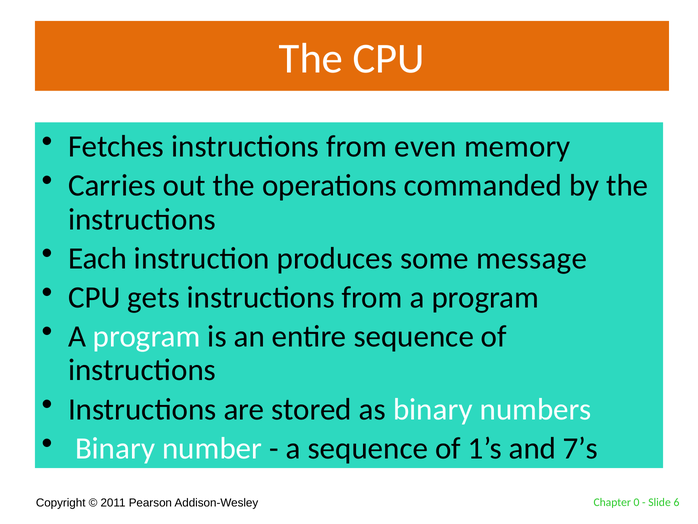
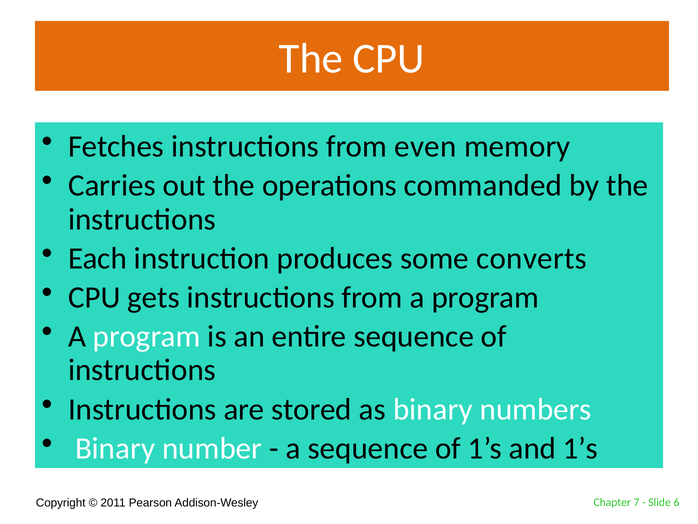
message: message -> converts (532, 258)
and 7’s: 7’s -> 1’s (580, 448)
0: 0 -> 7 (637, 502)
